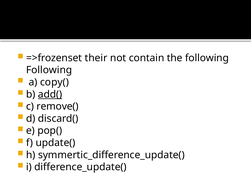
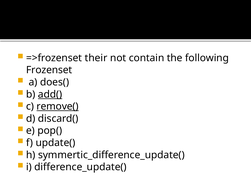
Following: Following -> Frozenset (49, 70)
copy(: copy( -> does( (55, 82)
remove( underline: none -> present (58, 107)
